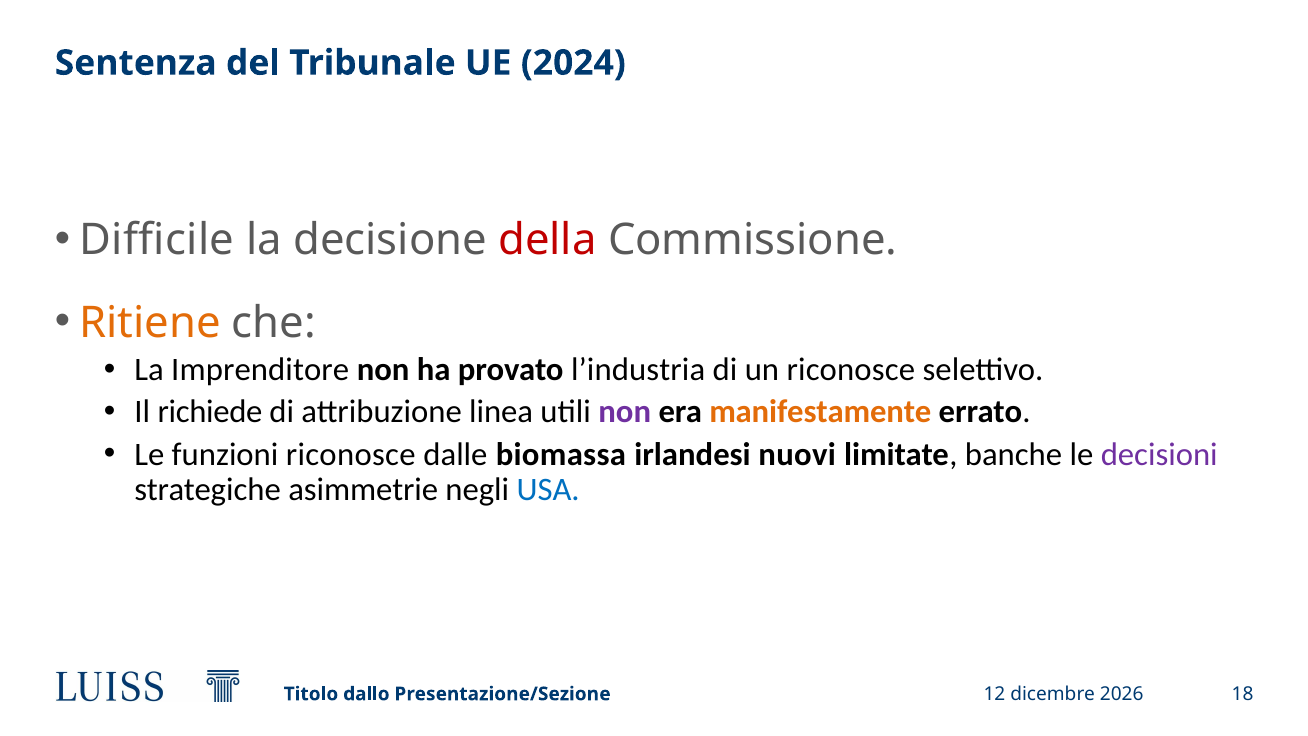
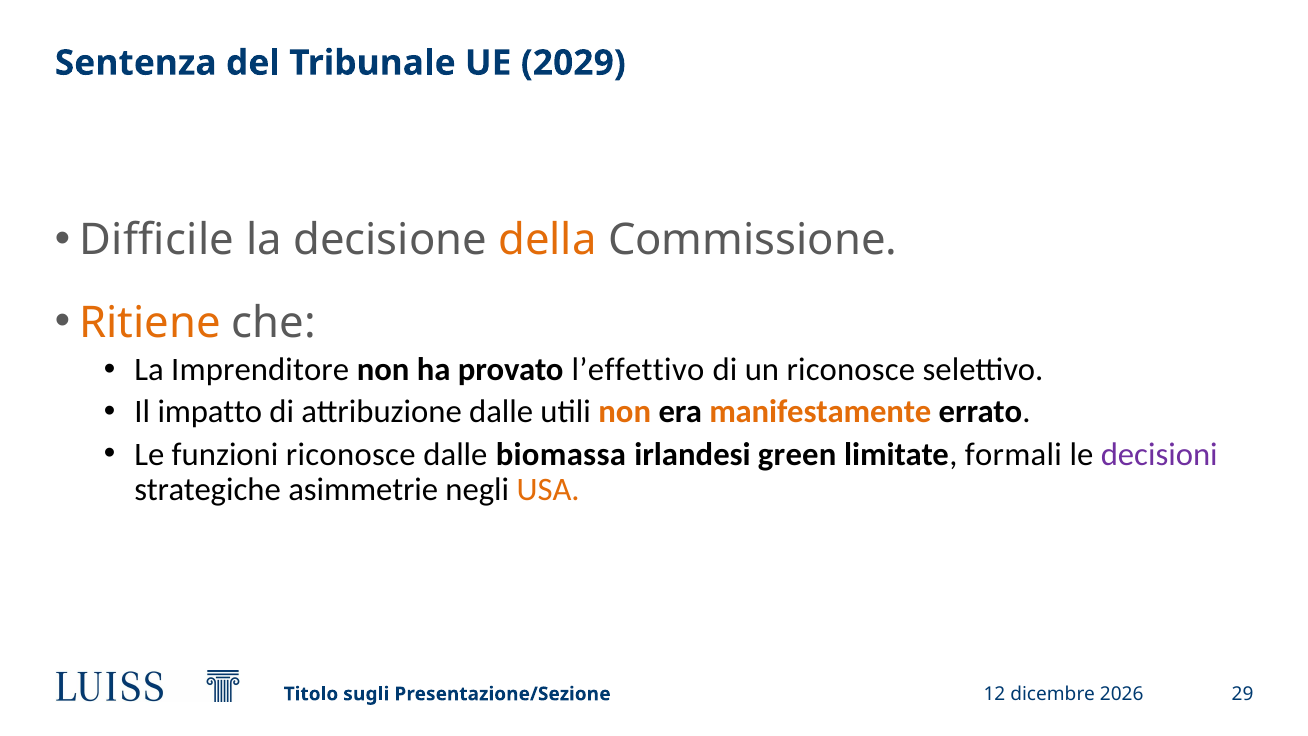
2024: 2024 -> 2029 (573, 63)
della colour: red -> orange (548, 240)
l’industria: l’industria -> l’effettivo (638, 370)
richiede: richiede -> impatto (210, 412)
attribuzione linea: linea -> dalle (501, 412)
non colour: purple -> orange (625, 412)
nuovi: nuovi -> green (797, 454)
banche: banche -> formali (1013, 454)
USA colour: blue -> orange (548, 489)
dallo: dallo -> sugli (366, 694)
18: 18 -> 29 (1243, 694)
